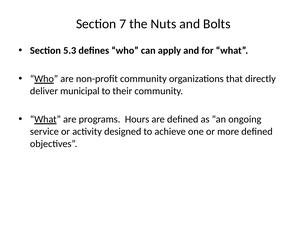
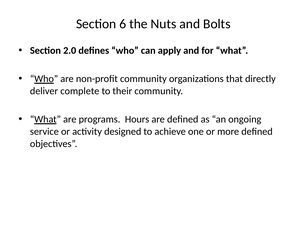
7: 7 -> 6 (123, 24)
5.3: 5.3 -> 2.0 (70, 50)
municipal: municipal -> complete (80, 91)
